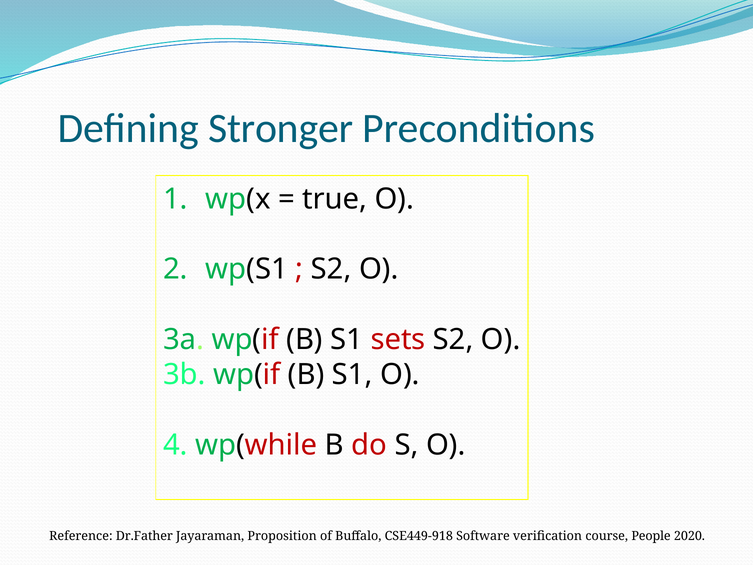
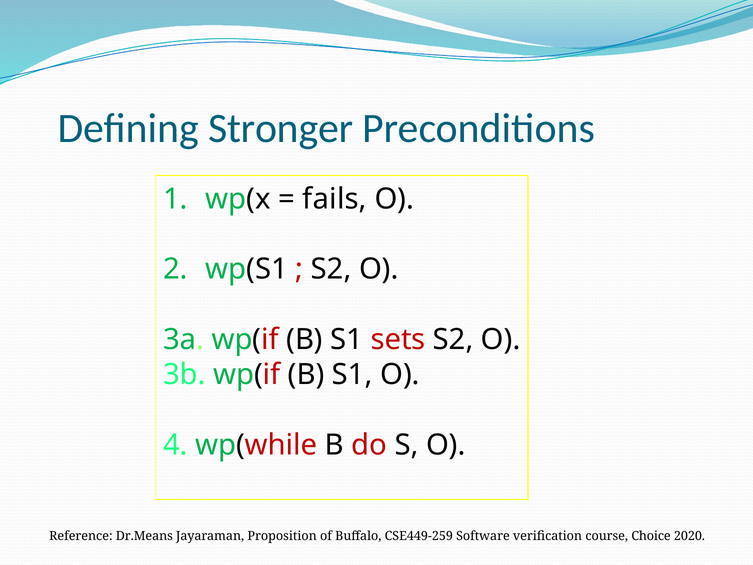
true: true -> fails (335, 199)
Dr.Father: Dr.Father -> Dr.Means (144, 536)
CSE449-918: CSE449-918 -> CSE449-259 (419, 536)
People: People -> Choice (651, 536)
